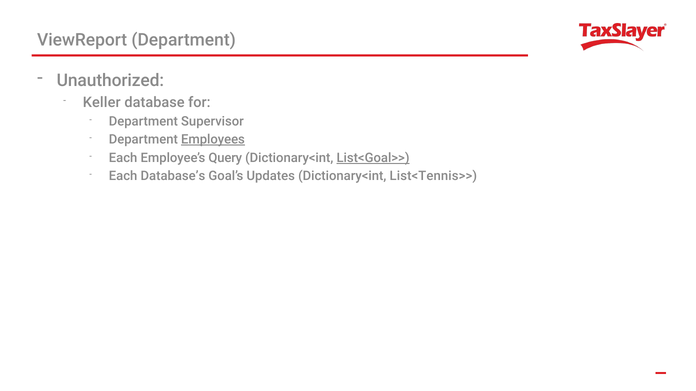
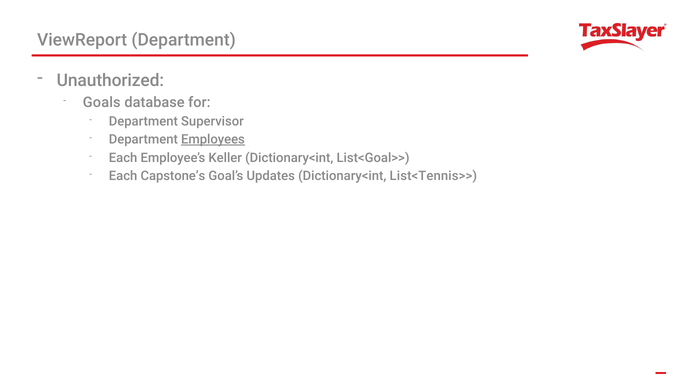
Keller: Keller -> Goals (102, 102)
Query: Query -> Keller (225, 158)
List<Goal>> underline: present -> none (373, 158)
Database’s: Database’s -> Capstone’s (173, 176)
